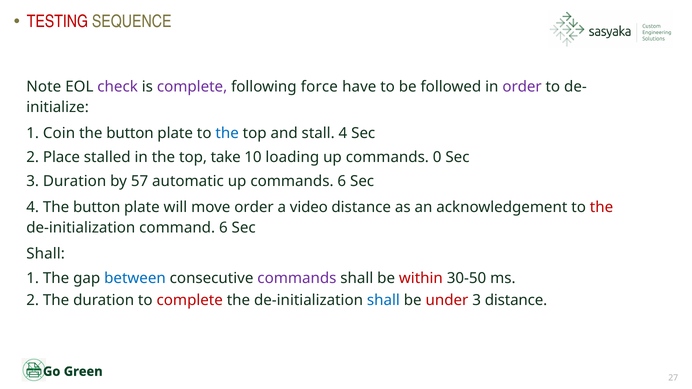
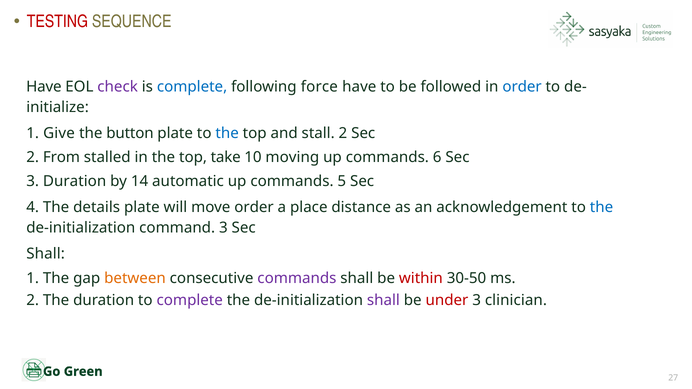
Note: Note -> Have (44, 87)
complete colour: purple -> blue (192, 87)
order colour: purple -> blue (522, 87)
Coin: Coin -> Give (59, 133)
stall 4: 4 -> 2 (343, 133)
Place: Place -> From (61, 157)
loading: loading -> moving (292, 157)
0: 0 -> 6 (437, 157)
57: 57 -> 14 (140, 182)
commands 6: 6 -> 5 (342, 182)
4 The button: button -> details (97, 208)
video: video -> place (309, 208)
the colour: red -> blue (602, 208)
command 6: 6 -> 3 (223, 228)
between colour: blue -> orange (135, 278)
complete colour: red -> purple (190, 301)
shall colour: blue -> purple (383, 301)
3 distance: distance -> clinician (516, 301)
